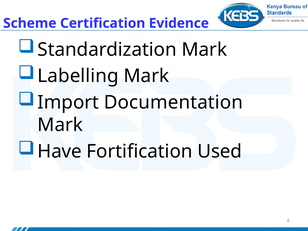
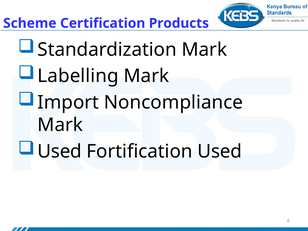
Evidence: Evidence -> Products (179, 23)
Documentation: Documentation -> Noncompliance (173, 102)
Have: Have -> Used (60, 151)
